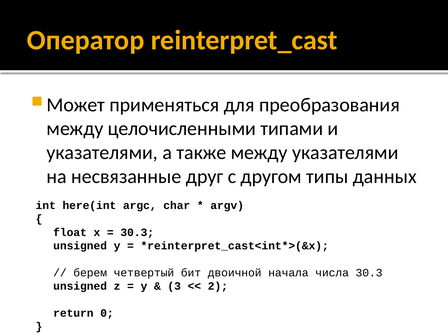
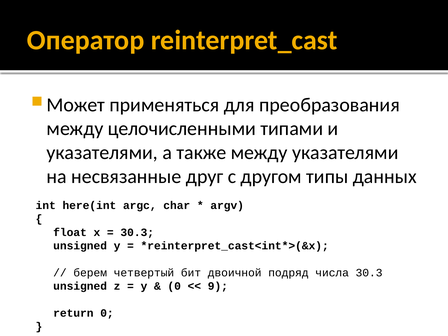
начала: начала -> подряд (288, 273)
3: 3 -> 0 (174, 286)
2: 2 -> 9 (218, 286)
